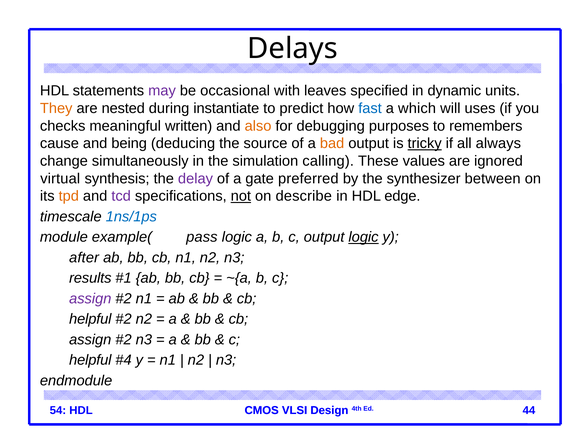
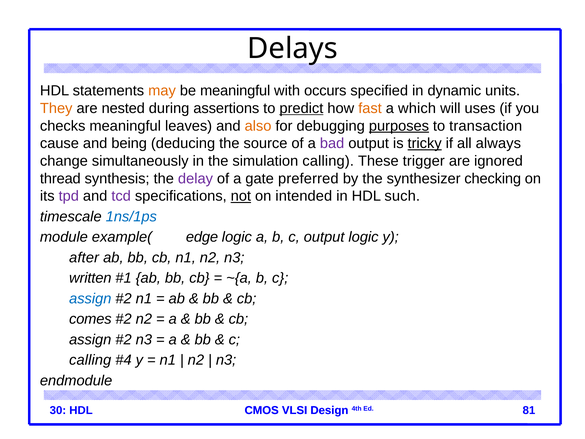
may colour: purple -> orange (162, 91)
be occasional: occasional -> meaningful (235, 91)
leaves: leaves -> occurs (325, 91)
instantiate: instantiate -> assertions (226, 108)
predict underline: none -> present (301, 108)
fast colour: blue -> orange (370, 108)
written: written -> leaves (189, 126)
purposes underline: none -> present (399, 126)
remembers: remembers -> transaction (486, 126)
bad colour: orange -> purple (332, 143)
values: values -> trigger (424, 161)
virtual: virtual -> thread (60, 178)
between: between -> checking (493, 178)
tpd colour: orange -> purple (69, 196)
describe: describe -> intended (304, 196)
edge: edge -> such (402, 196)
pass: pass -> edge (202, 237)
logic underline: present -> none (364, 237)
results: results -> written (90, 278)
assign colour: purple -> blue (90, 298)
helpful: helpful -> comes (90, 319)
helpful: helpful -> calling (90, 360)
54: 54 -> 30 (58, 410)
44: 44 -> 81 (529, 410)
